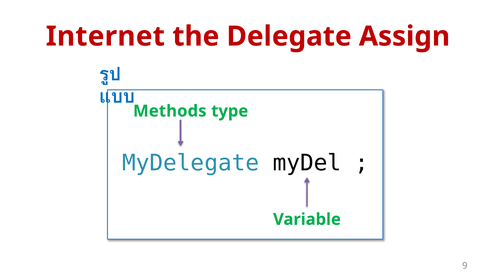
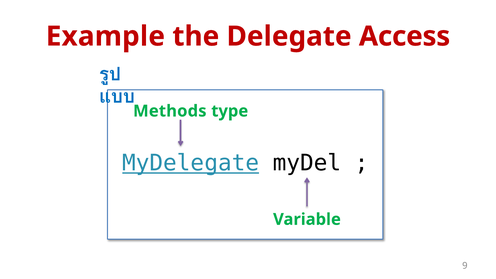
Internet: Internet -> Example (105, 36)
Assign: Assign -> Access (405, 36)
MyDelegate underline: none -> present (191, 163)
